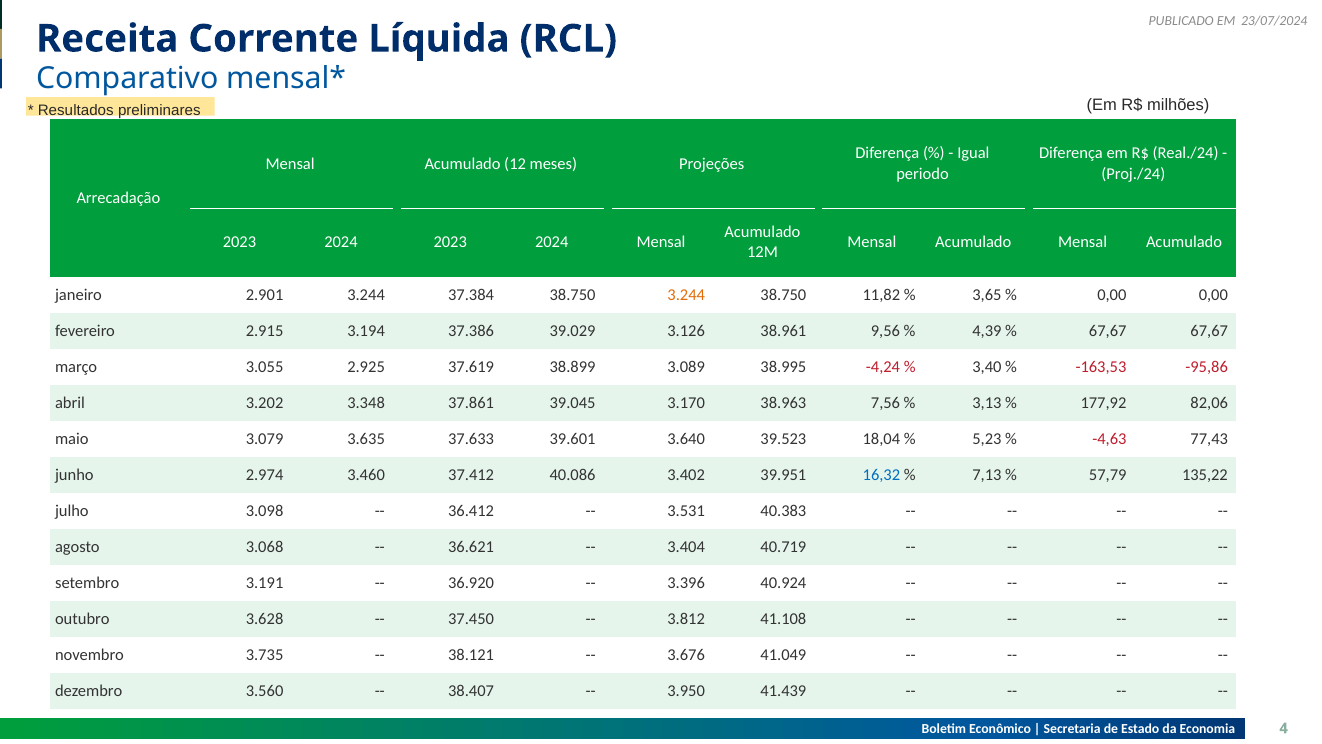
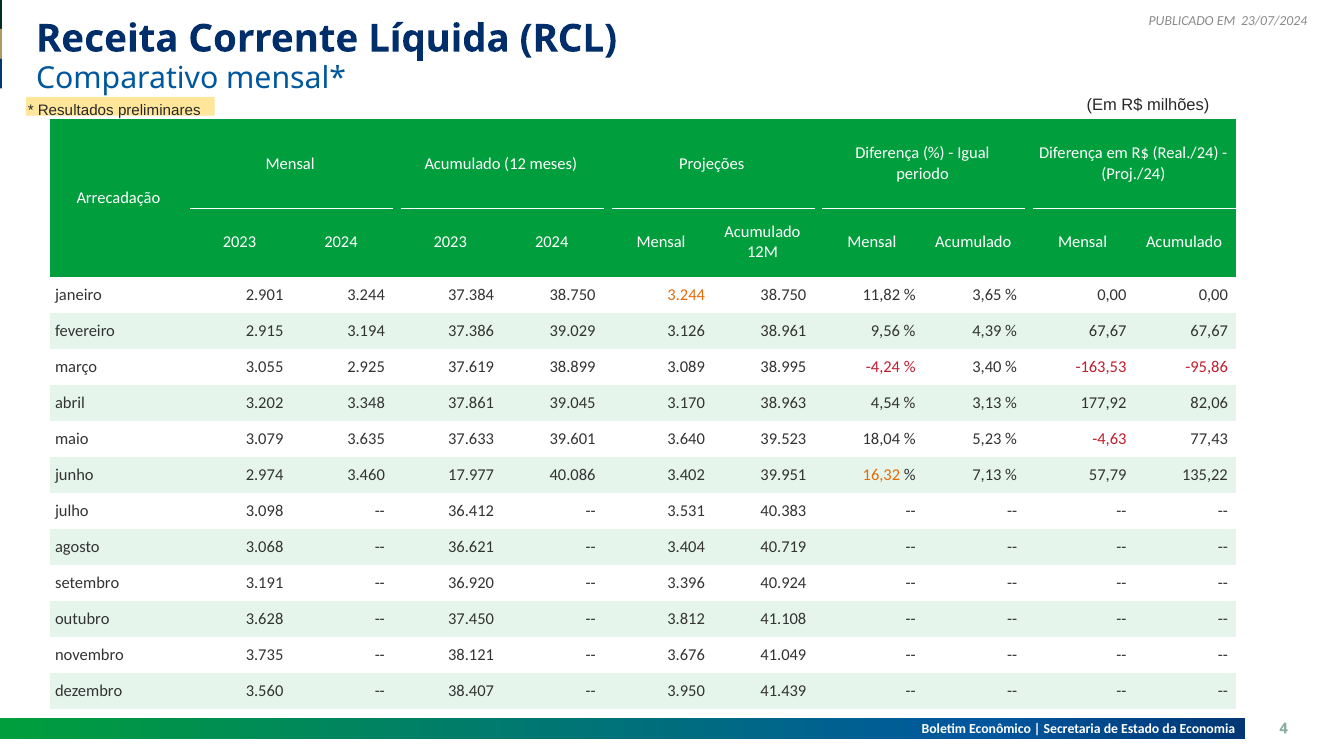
7,56: 7,56 -> 4,54 (886, 403)
37.412: 37.412 -> 17.977 (471, 475)
16,32 colour: blue -> orange (881, 475)
